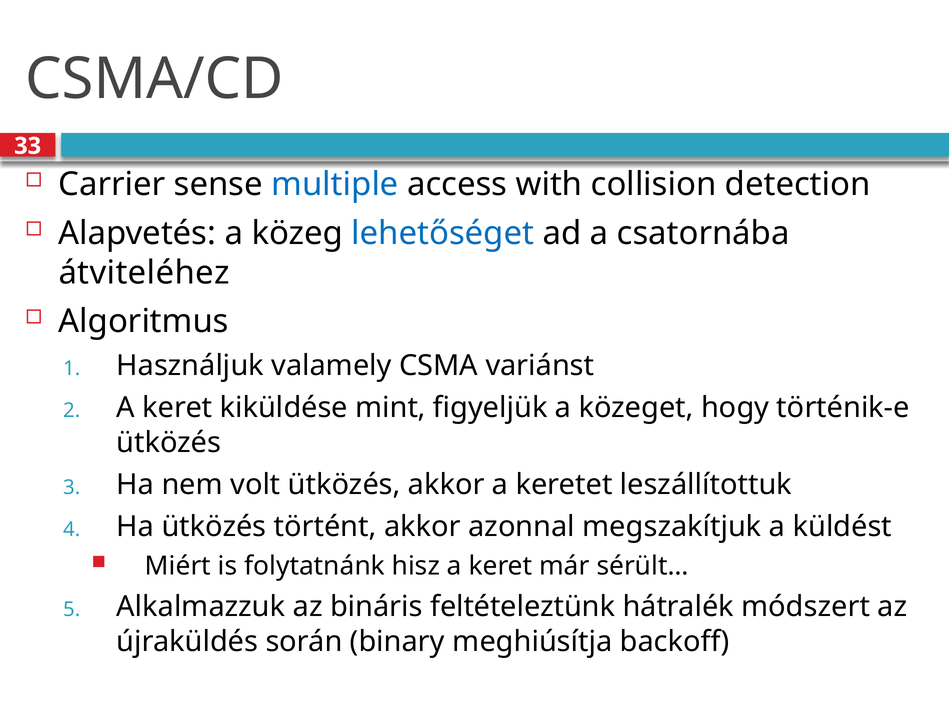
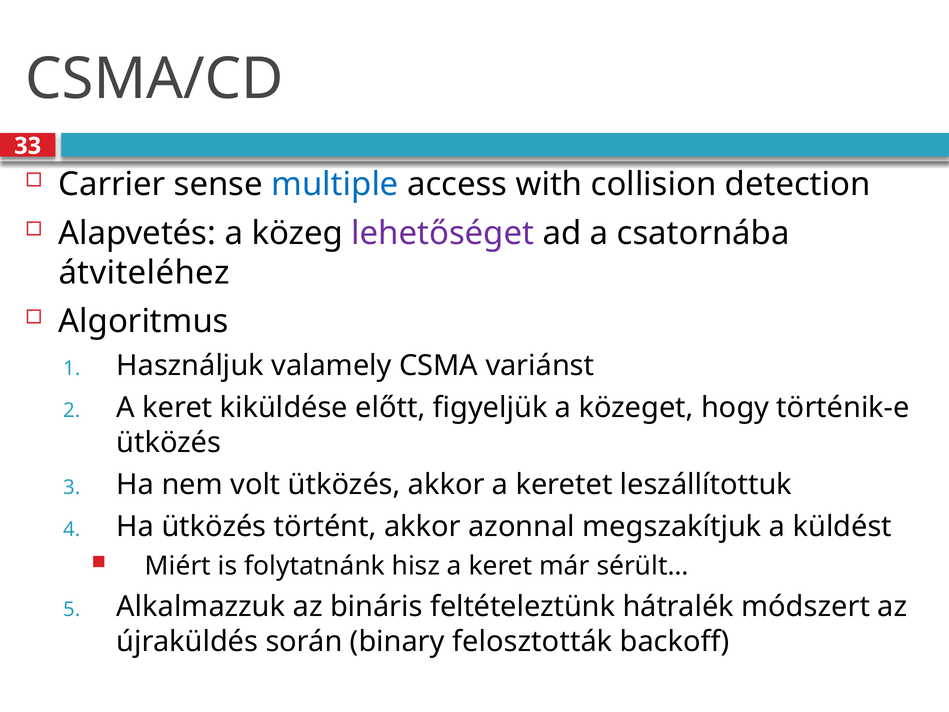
lehetőséget colour: blue -> purple (443, 233)
mint: mint -> előtt (390, 408)
meghiúsítja: meghiúsítja -> felosztották (532, 641)
